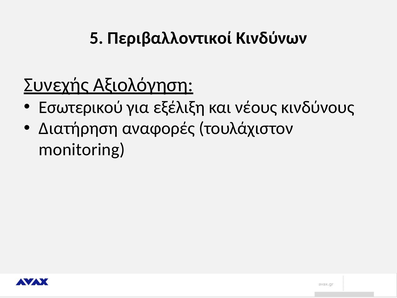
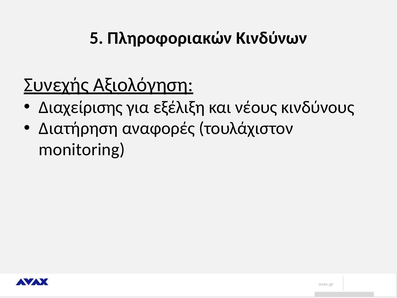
Περιβαλλοντικοί: Περιβαλλοντικοί -> Πληροφοριακών (170, 38)
Εσωτερικού: Εσωτερικού -> Διαχείρισης (81, 107)
